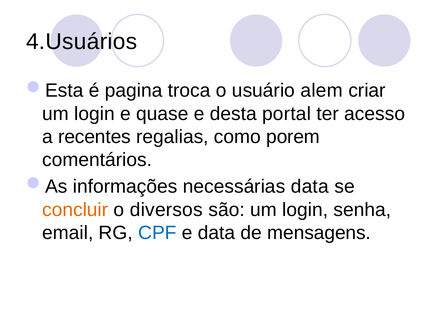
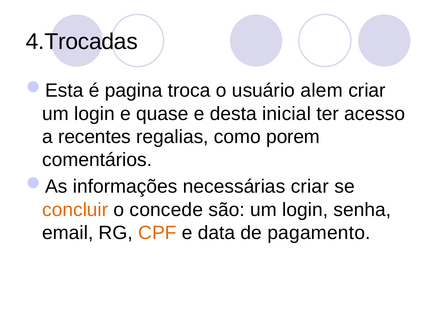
4.Usuários: 4.Usuários -> 4.Trocadas (82, 42)
portal: portal -> inicial (287, 114)
necessárias data: data -> criar (310, 187)
diversos: diversos -> concede (166, 210)
CPF colour: blue -> orange (157, 233)
mensagens: mensagens -> pagamento (319, 233)
